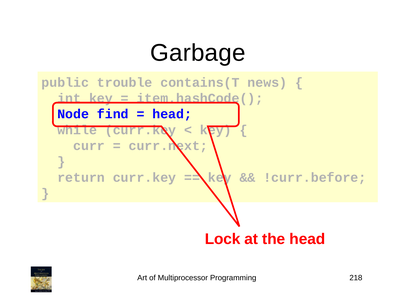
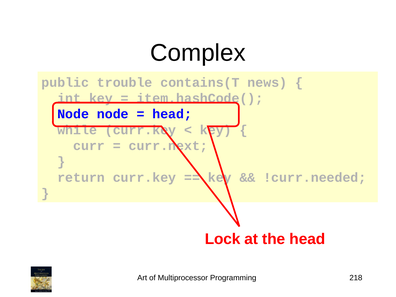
Garbage: Garbage -> Complex (198, 53)
Node find: find -> node (113, 114)
!curr.before: !curr.before -> !curr.needed (315, 177)
